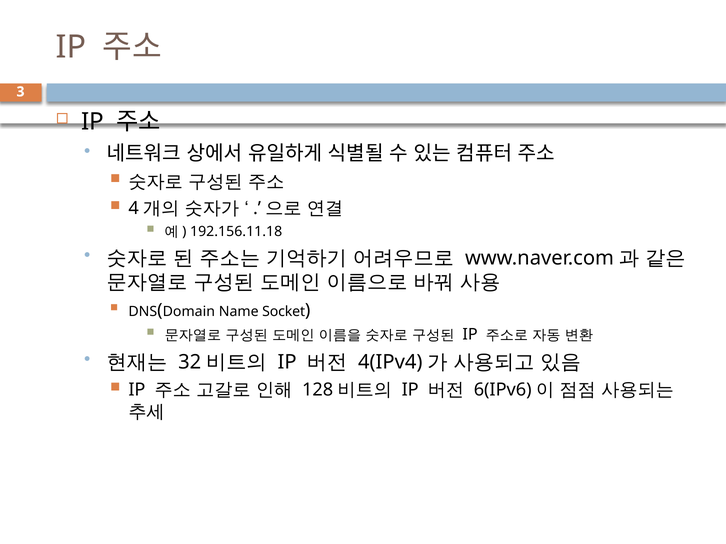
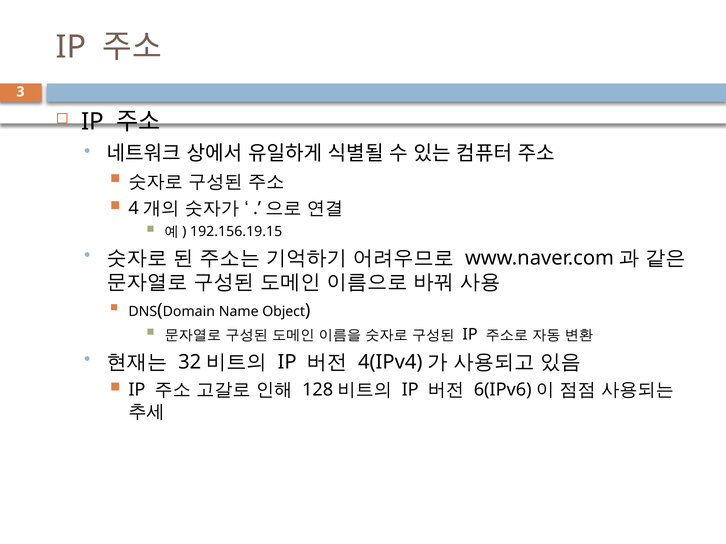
192.156.11.18: 192.156.11.18 -> 192.156.19.15 (236, 232)
Socket: Socket -> Object (284, 312)
